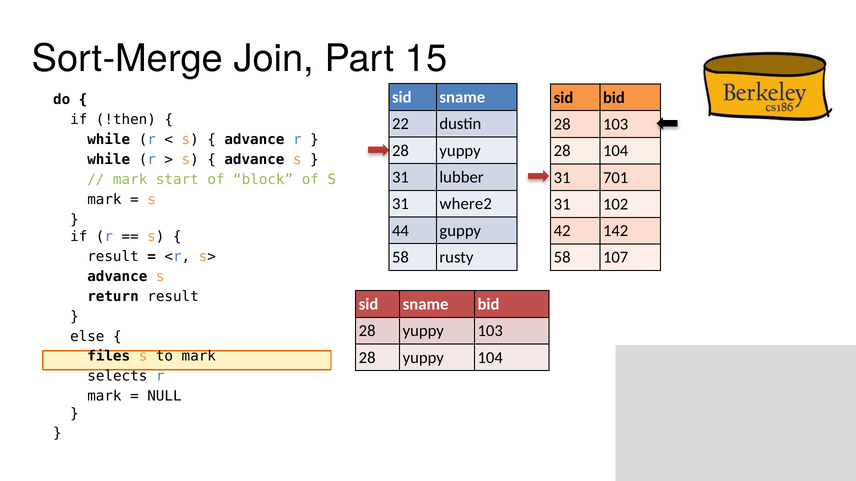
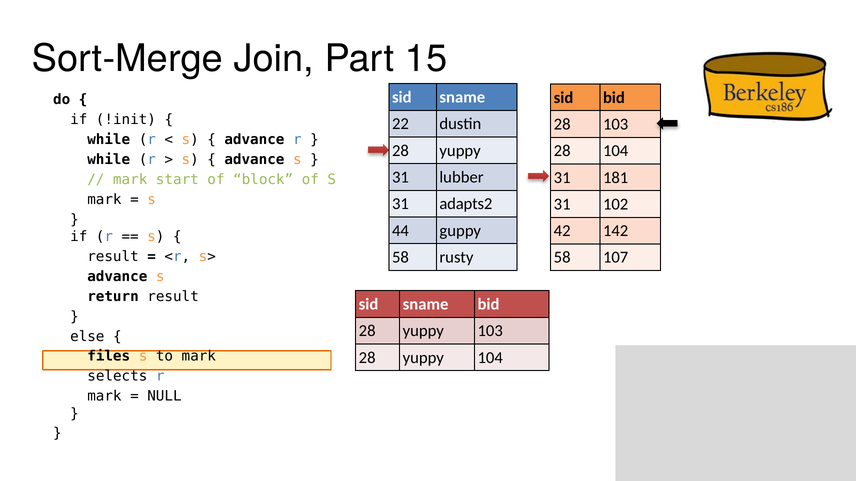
!then: !then -> !init (126, 120)
701: 701 -> 181 (616, 178)
where2: where2 -> adapts2 (466, 204)
